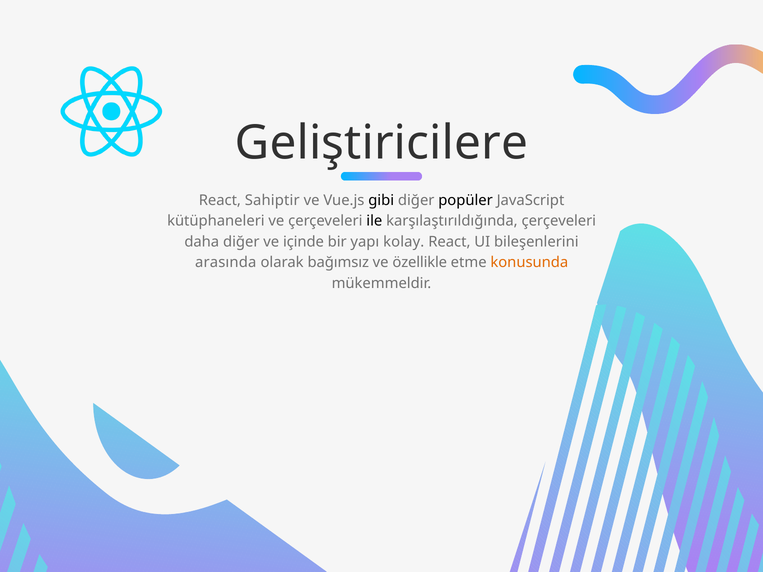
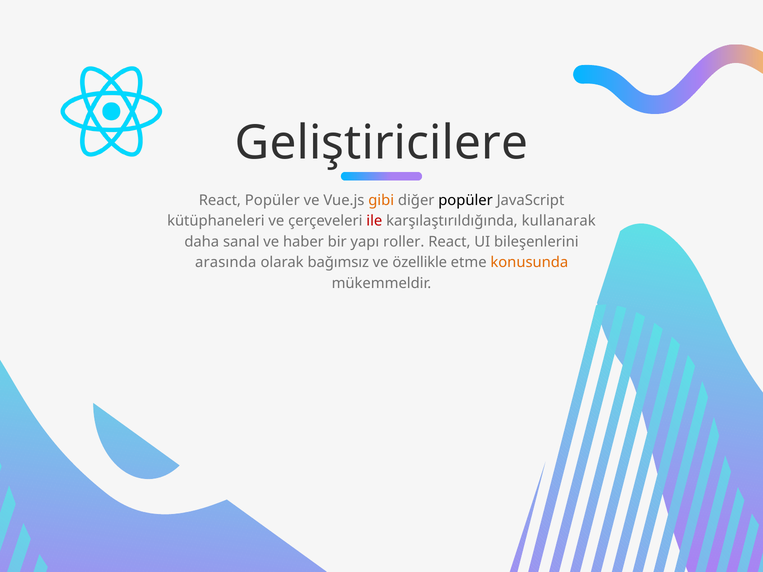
React Sahiptir: Sahiptir -> Popüler (272, 200)
gibi colour: black -> orange (381, 200)
ile colour: black -> red (374, 221)
karşılaştırıldığında çerçeveleri: çerçeveleri -> kullanarak (559, 221)
daha diğer: diğer -> sanal (241, 242)
içinde: içinde -> haber (303, 242)
kolay: kolay -> roller (404, 242)
